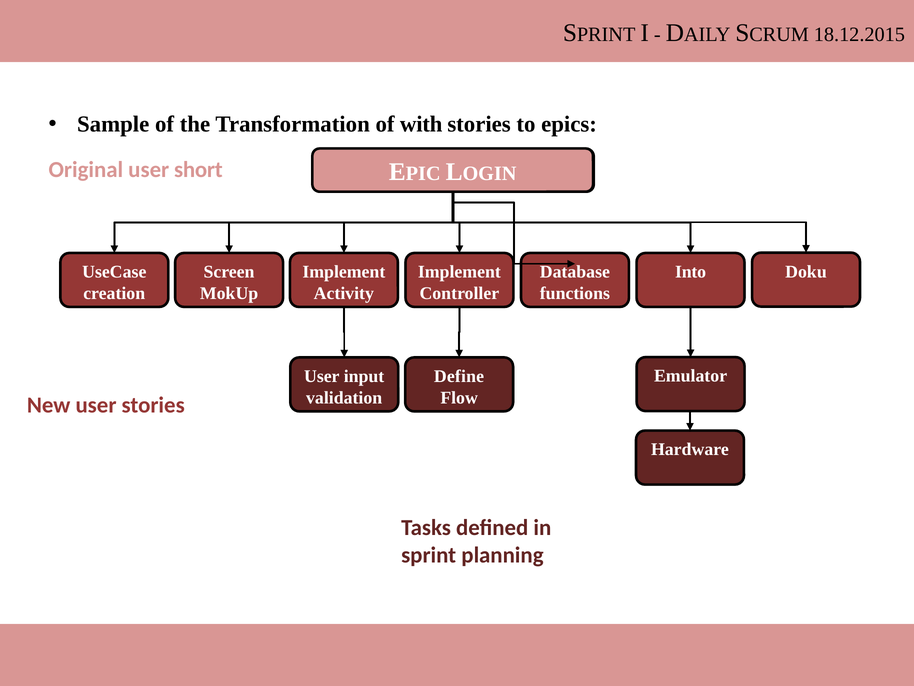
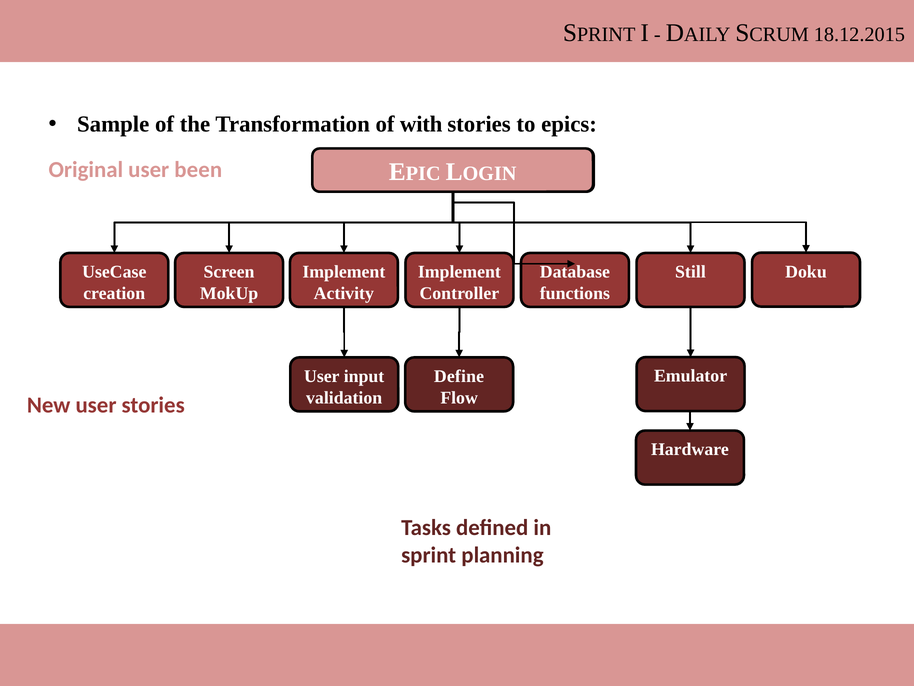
short: short -> been (198, 169)
Into: Into -> Still (690, 272)
